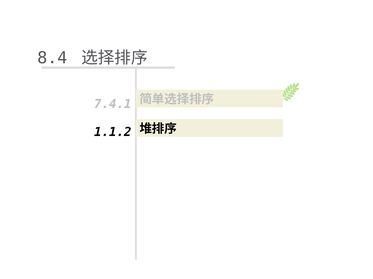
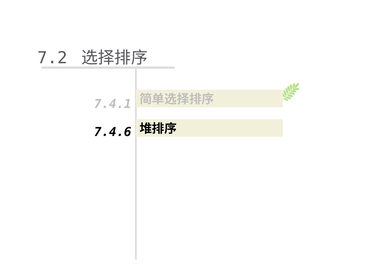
8.4: 8.4 -> 7.2 (52, 58)
1.1.2: 1.1.2 -> 7.4.6 (113, 132)
